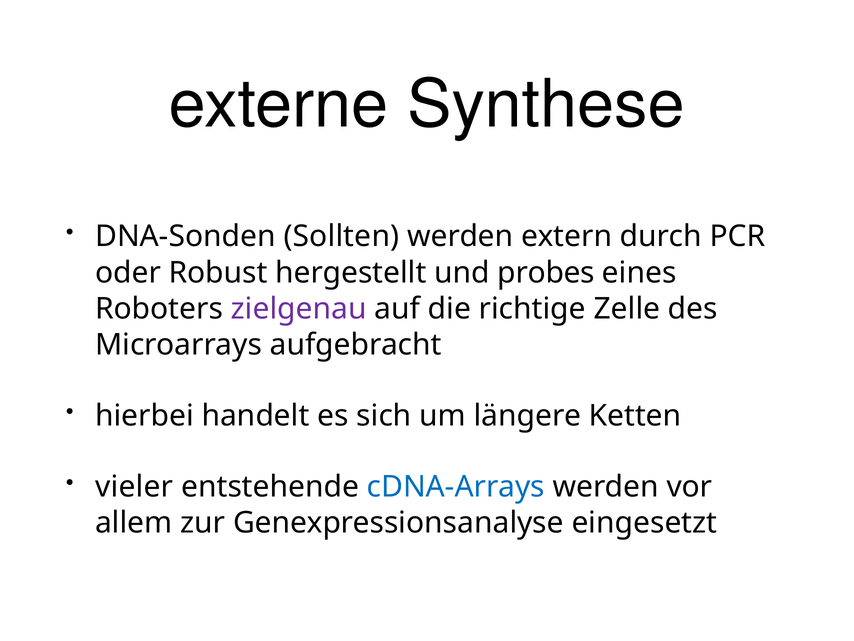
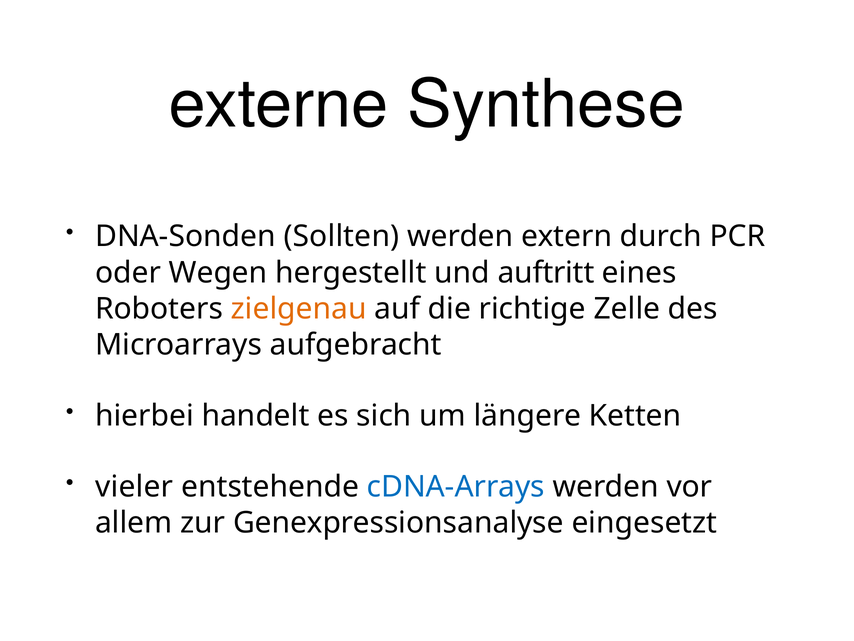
Robust: Robust -> Wegen (218, 272)
probes: probes -> auftritt (546, 272)
zielgenau colour: purple -> orange (299, 308)
